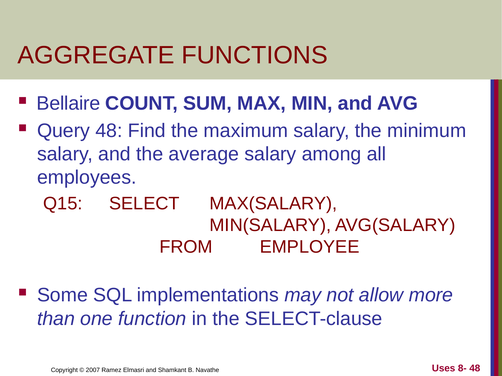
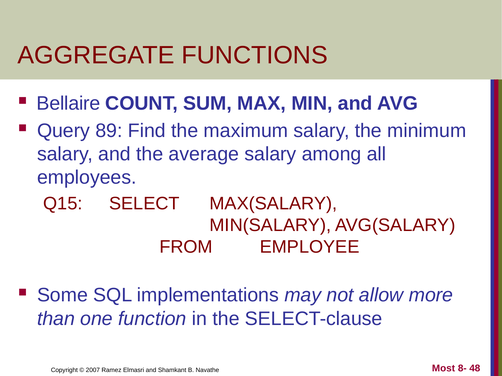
Query 48: 48 -> 89 (109, 131)
Uses: Uses -> Most (444, 369)
